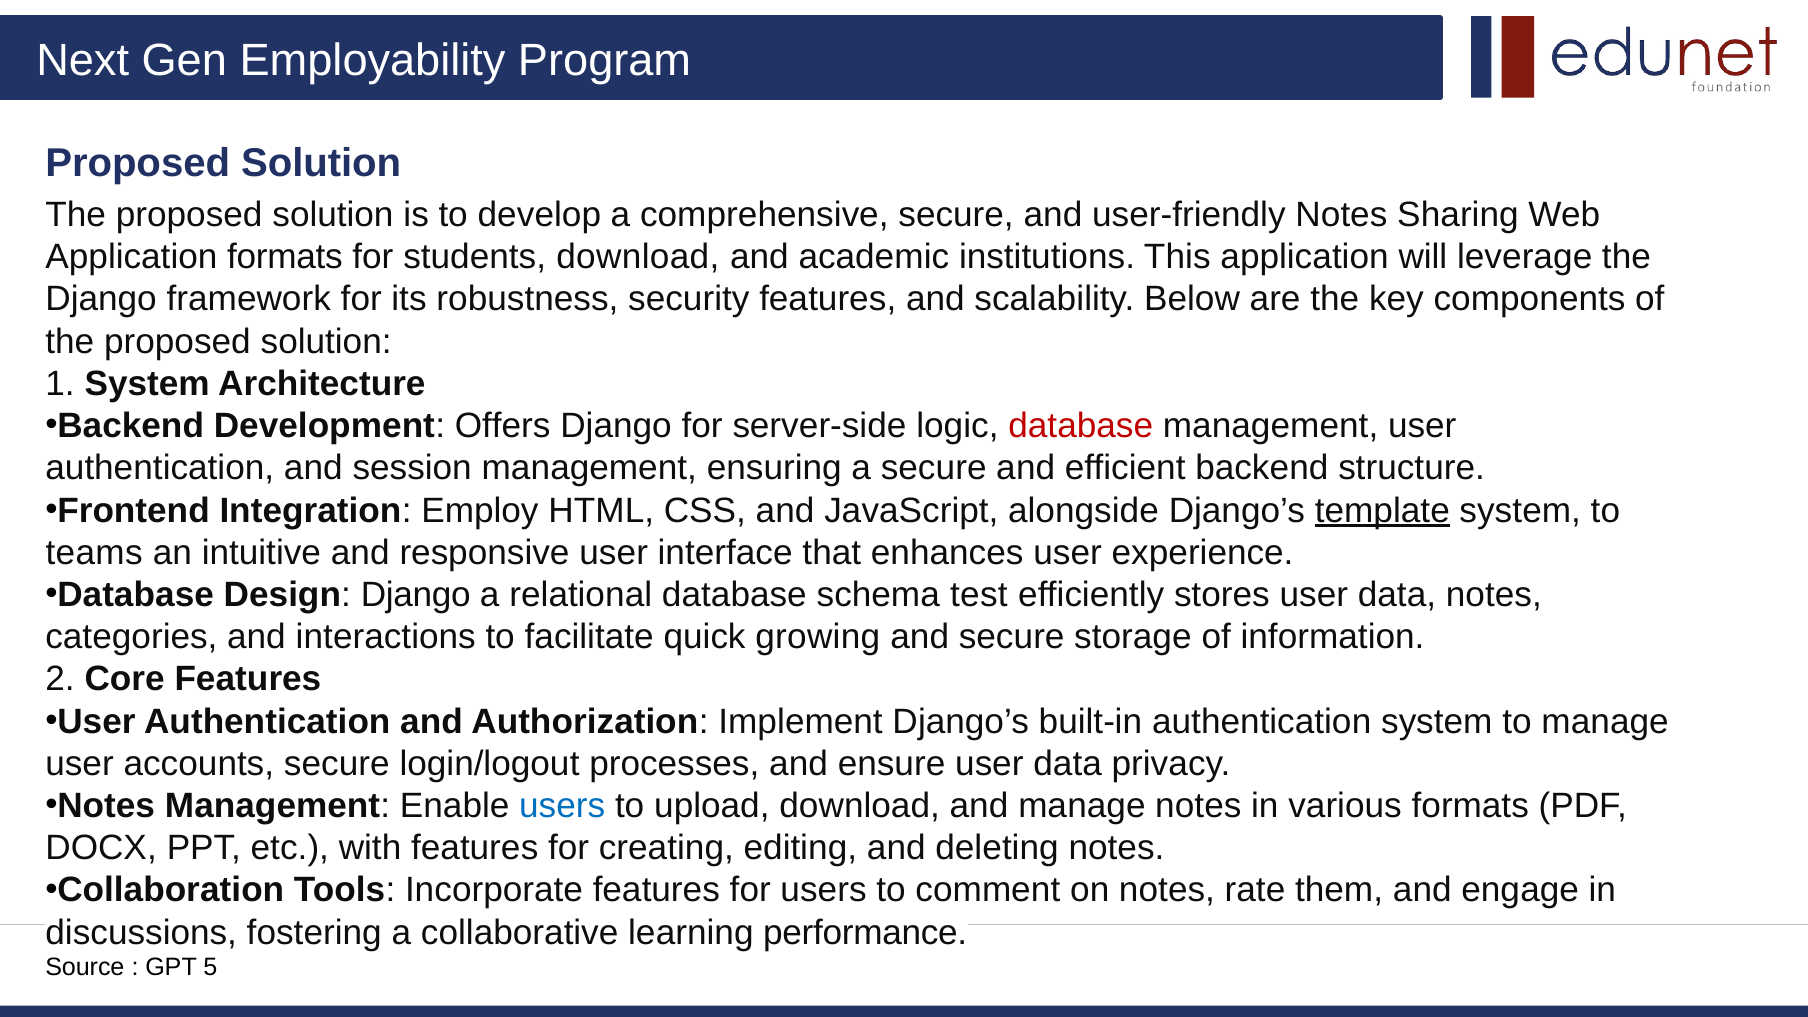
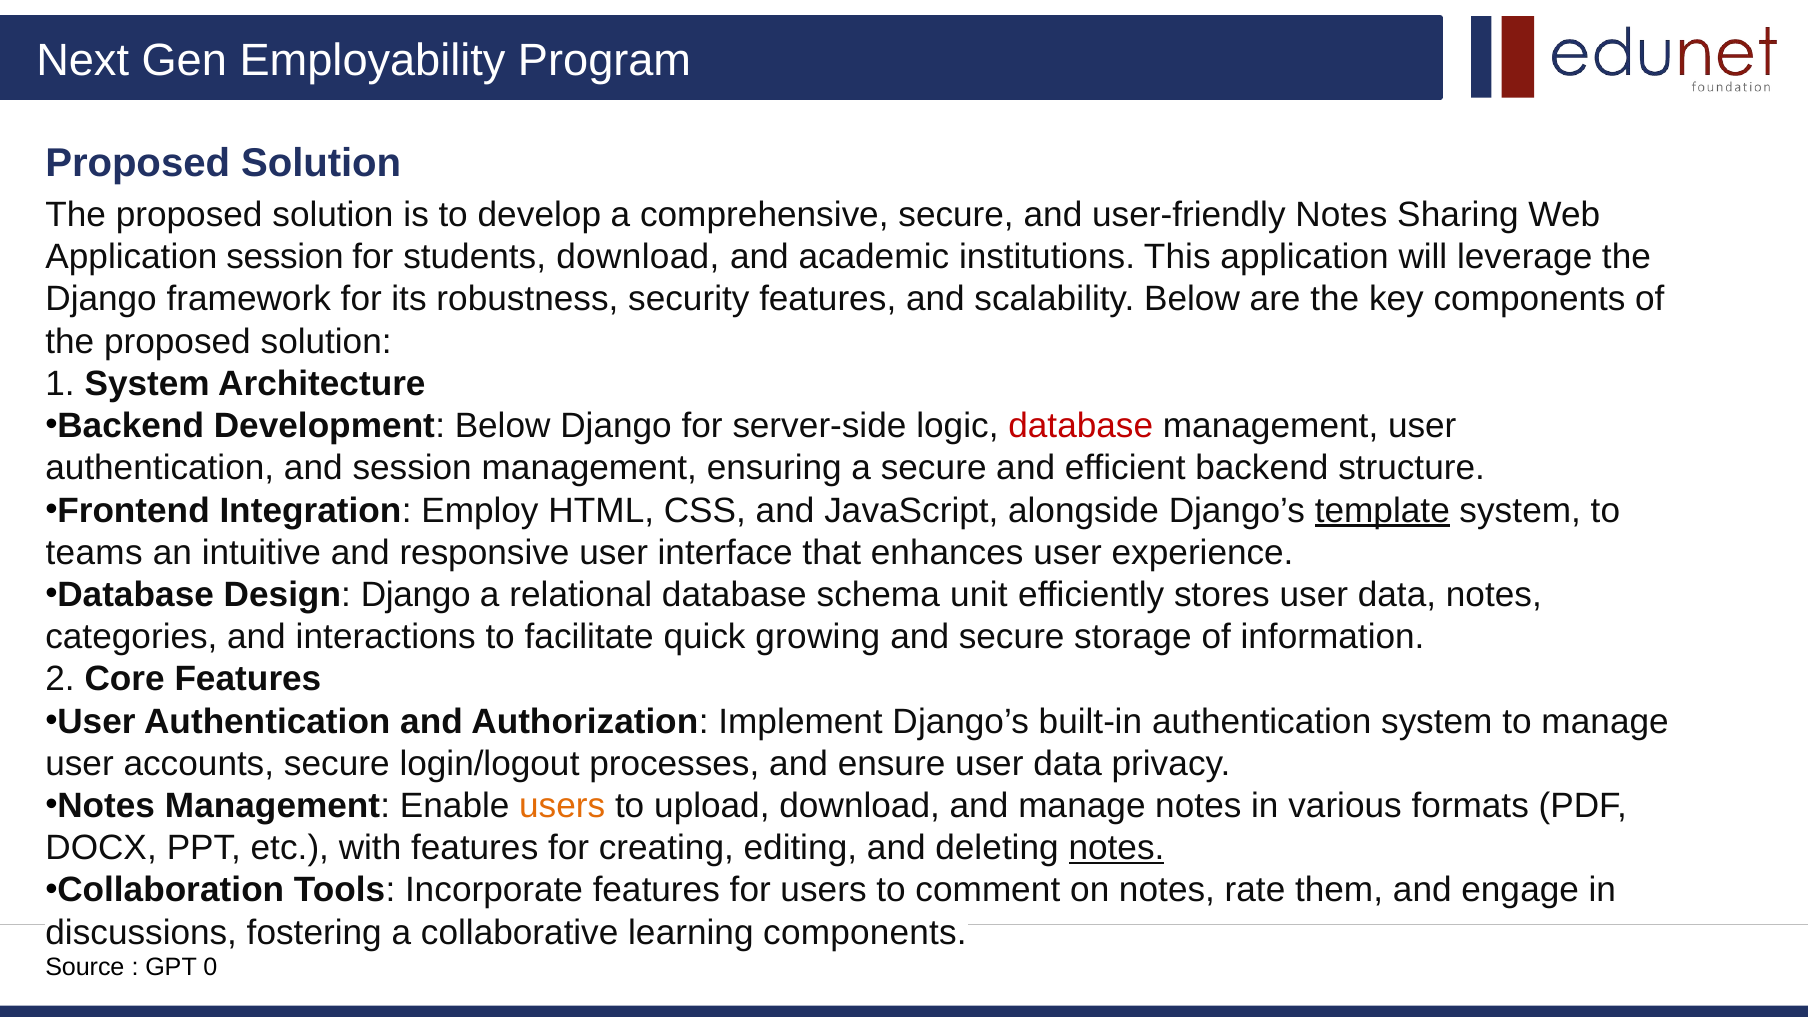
formats: formats -> session (285, 257)
Development Offers: Offers -> Below (503, 426)
test: test -> unit (979, 595)
users colour: blue -> orange (562, 806)
notes underline: none -> present (1116, 848)
learning performance: performance -> components (865, 933)
5: 5 -> 0 (210, 967)
